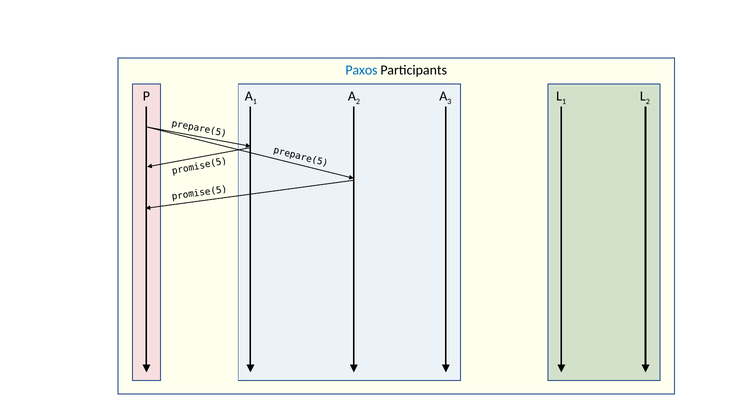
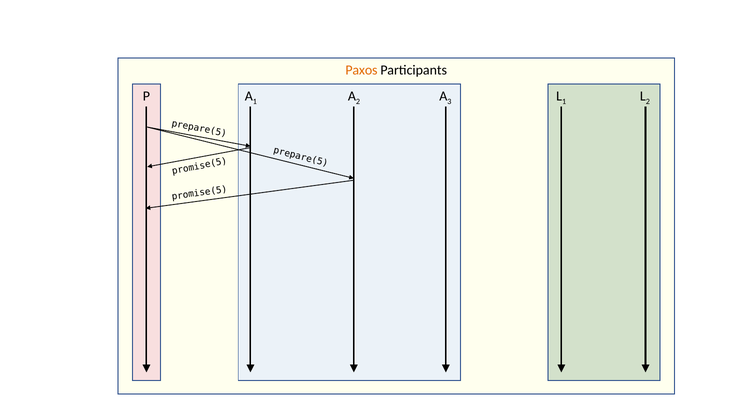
Paxos colour: blue -> orange (361, 70)
